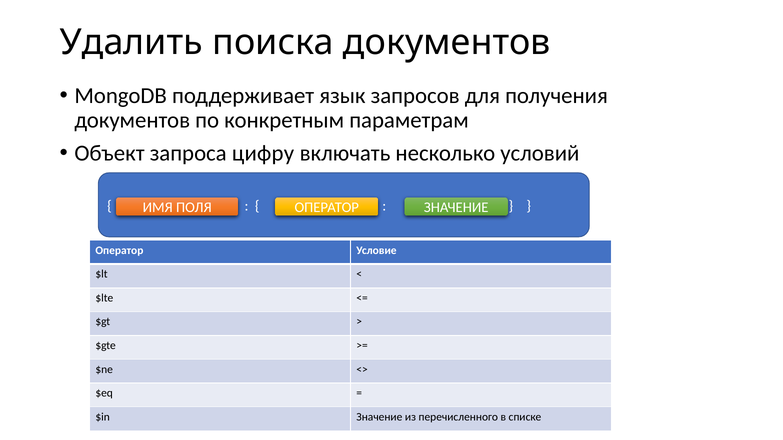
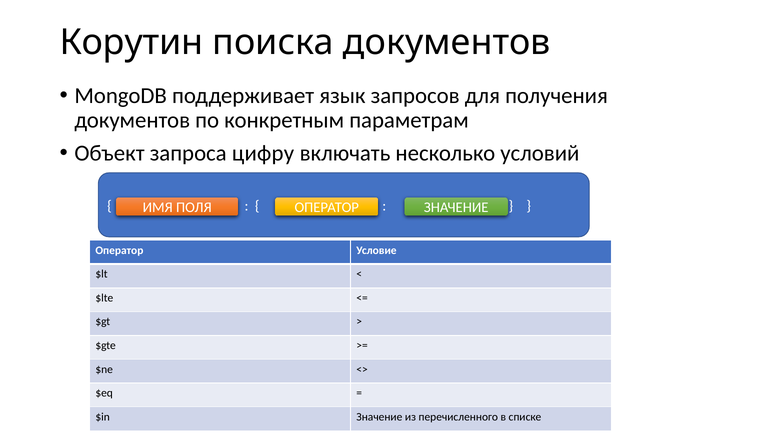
Удалить: Удалить -> Корутин (131, 42)
